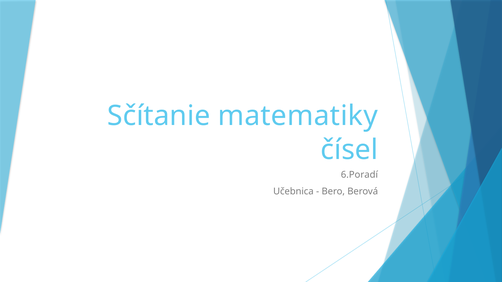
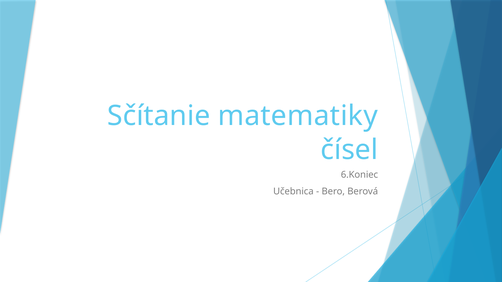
6.Poradí: 6.Poradí -> 6.Koniec (359, 175)
